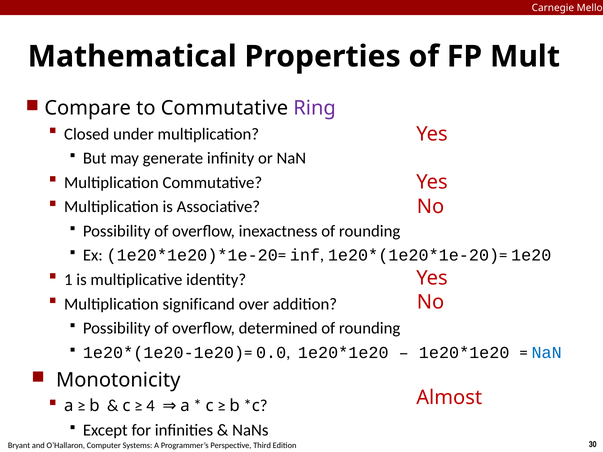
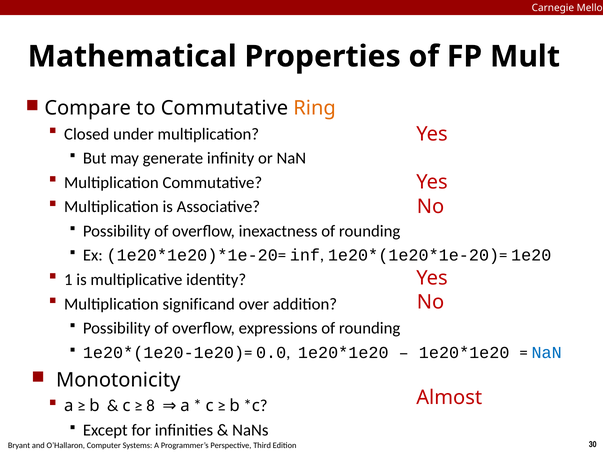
Ring colour: purple -> orange (315, 108)
determined: determined -> expressions (278, 328)
4: 4 -> 8 (151, 406)
